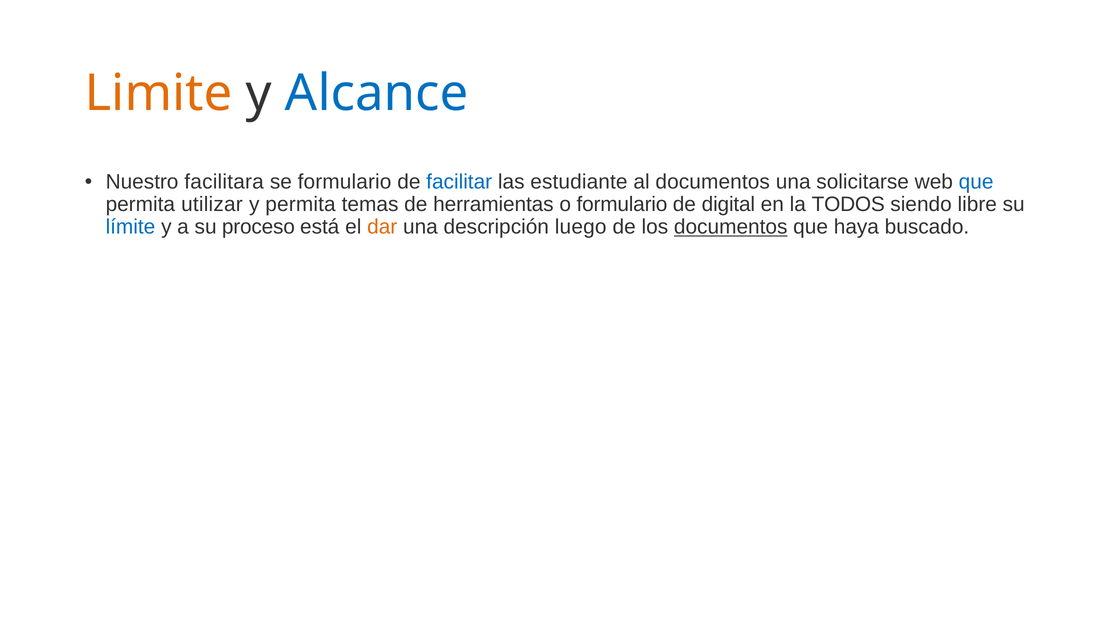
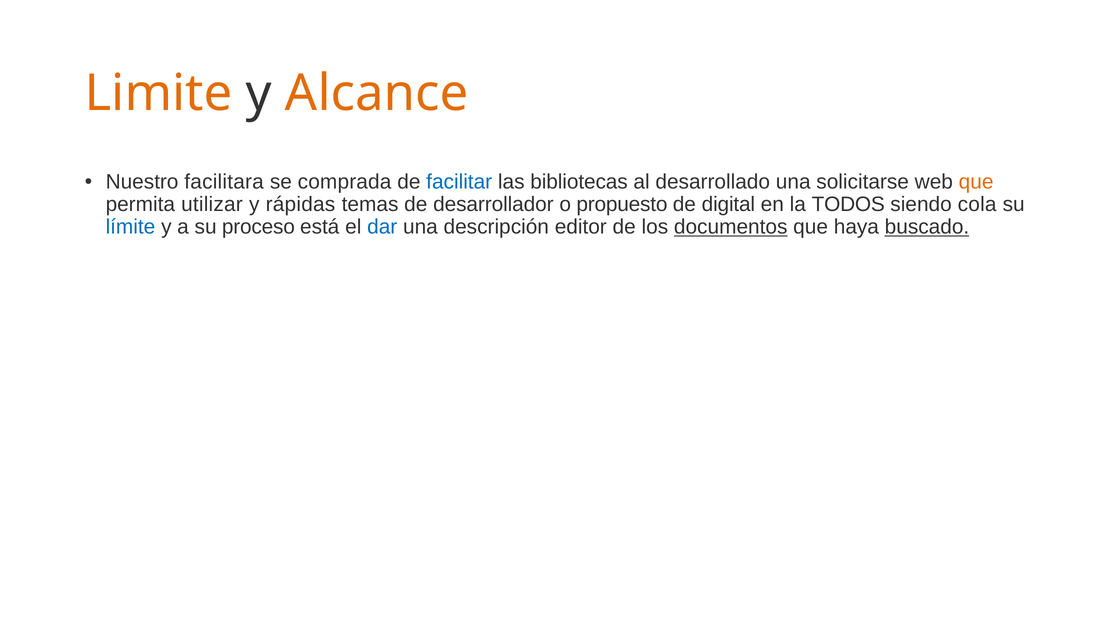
Alcance colour: blue -> orange (377, 93)
se formulario: formulario -> comprada (345, 182)
estudiante: estudiante -> bibliotecas (579, 182)
al documentos: documentos -> desarrollado (713, 182)
que colour: blue -> orange (976, 182)
y permita: permita -> rápidas (300, 204)
herramientas: herramientas -> desarrollador (493, 204)
o formulario: formulario -> propuesto (622, 204)
libre: libre -> cola (977, 204)
dar colour: orange -> blue (382, 227)
luego: luego -> editor (581, 227)
buscado underline: none -> present (927, 227)
